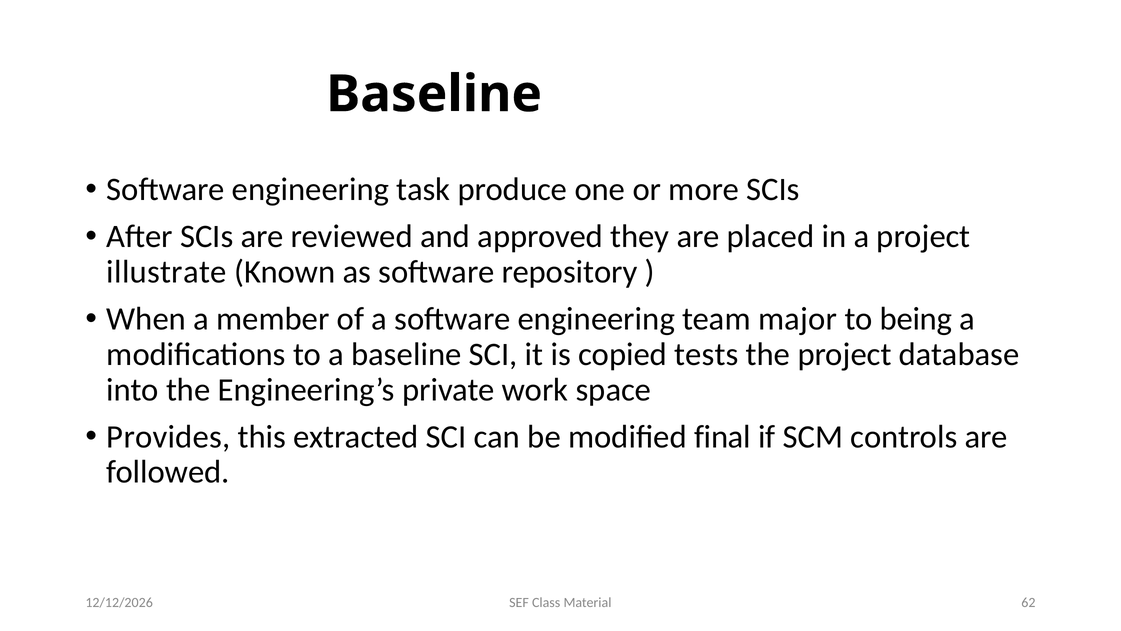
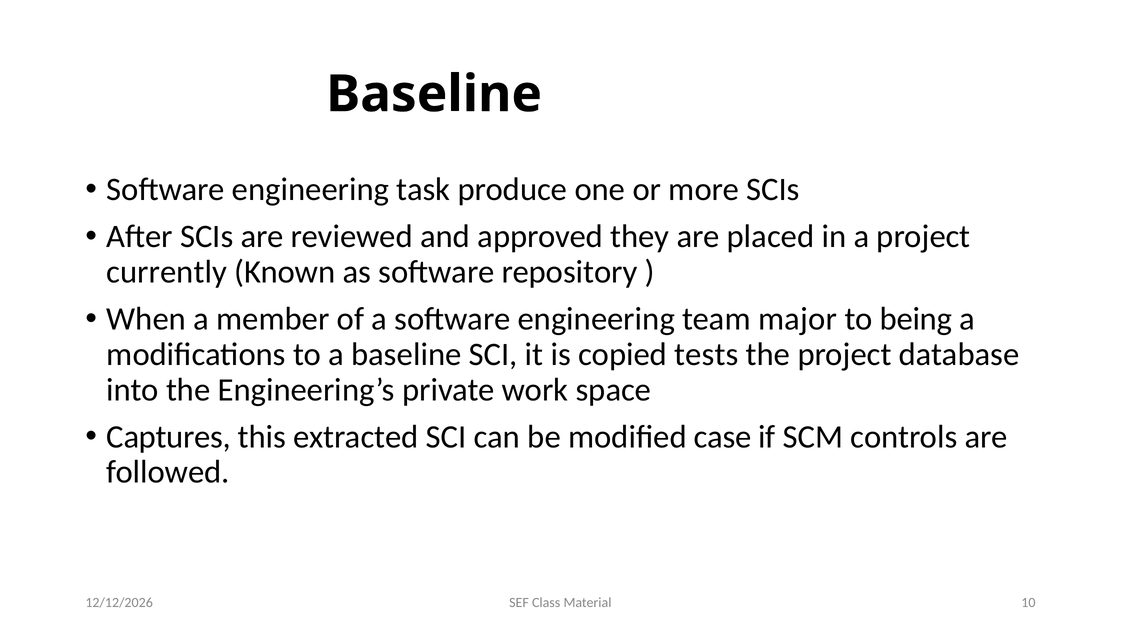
illustrate: illustrate -> currently (167, 272)
Provides: Provides -> Captures (169, 436)
final: final -> case (723, 436)
62: 62 -> 10 (1028, 602)
